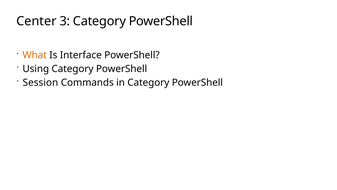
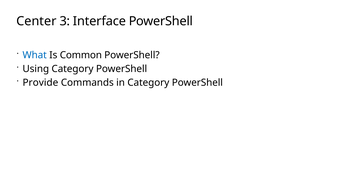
3 Category: Category -> Interface (99, 21)
What colour: orange -> blue (35, 55)
Interface: Interface -> Common (81, 55)
Session: Session -> Provide (40, 83)
